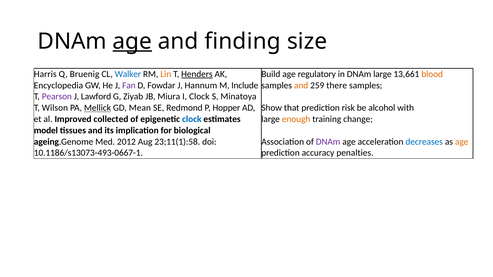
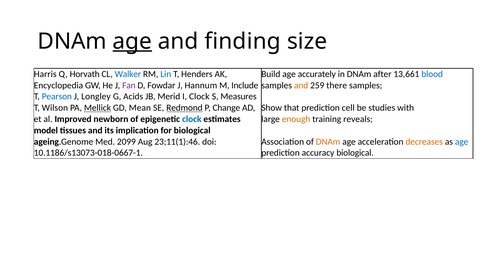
Bruenig: Bruenig -> Horvath (85, 74)
Lin colour: orange -> blue (166, 74)
Henders underline: present -> none (197, 74)
regulatory: regulatory -> accurately (317, 74)
DNAm large: large -> after (382, 74)
blood colour: orange -> blue (432, 74)
Pearson colour: purple -> blue (57, 97)
Lawford: Lawford -> Longley (96, 97)
Ziyab: Ziyab -> Acids (133, 97)
Miura: Miura -> Merid (169, 97)
Minatoya: Minatoya -> Measures (239, 97)
Redmond underline: none -> present (184, 108)
Hopper: Hopper -> Change (226, 108)
risk: risk -> cell (348, 108)
alcohol: alcohol -> studies (382, 108)
collected: collected -> newborn (111, 119)
change: change -> reveals (358, 119)
2012: 2012 -> 2099 (126, 142)
23;11(1):58: 23;11(1):58 -> 23;11(1):46 (177, 142)
DNAm colour: purple -> orange (328, 142)
decreases colour: blue -> orange (424, 142)
age colour: orange -> blue (462, 142)
10.1186/s13073-493-0667-1: 10.1186/s13073-493-0667-1 -> 10.1186/s13073-018-0667-1 (88, 153)
accuracy penalties: penalties -> biological (355, 153)
